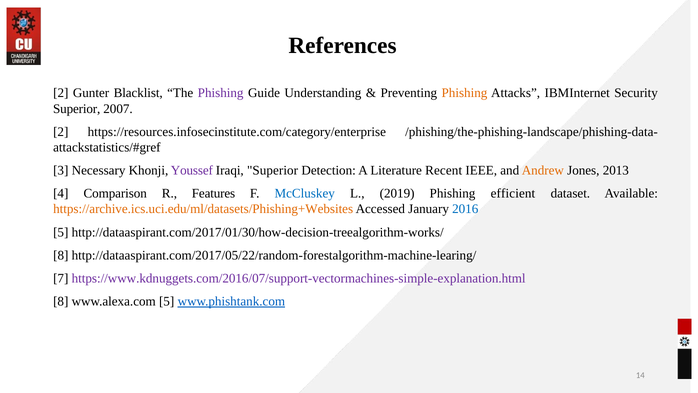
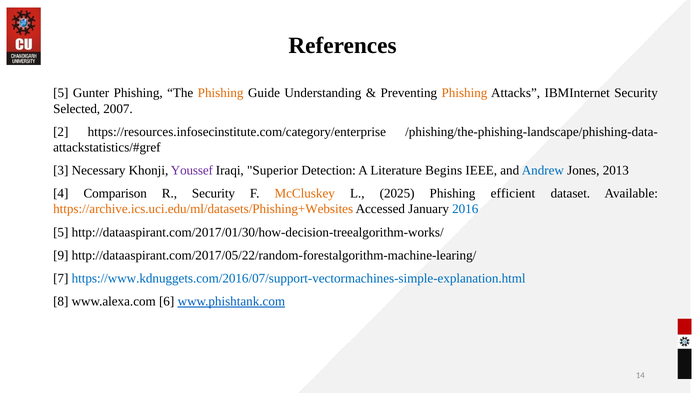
2: 2 -> 5 (61, 93)
Gunter Blacklist: Blacklist -> Phishing (138, 93)
Phishing colour: purple -> orange (221, 93)
Superior: Superior -> Selected (77, 109)
Recent: Recent -> Begins (444, 170)
Andrew colour: orange -> blue (543, 170)
R Features: Features -> Security (213, 193)
McCluskey colour: blue -> orange (305, 193)
2019: 2019 -> 2025 (397, 193)
8: 8 -> 9 (61, 255)
https://www.kdnuggets.com/2016/07/support-vectormachines-simple-explanation.html colour: purple -> blue (299, 278)
www.alexa.com 5: 5 -> 6 (167, 301)
